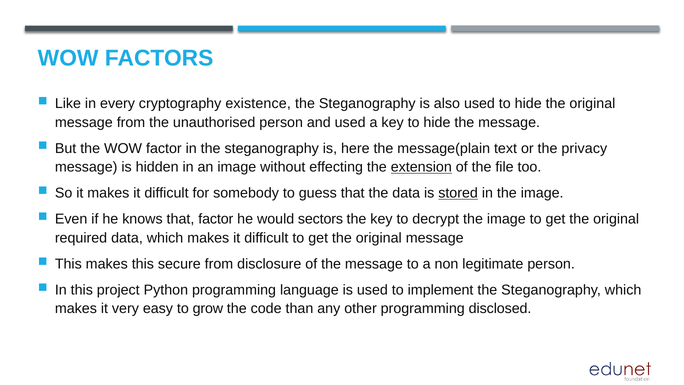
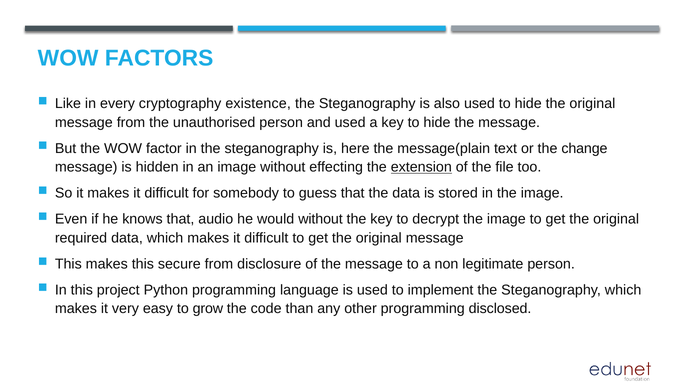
privacy: privacy -> change (584, 148)
stored underline: present -> none (458, 193)
that factor: factor -> audio (216, 219)
would sectors: sectors -> without (321, 219)
